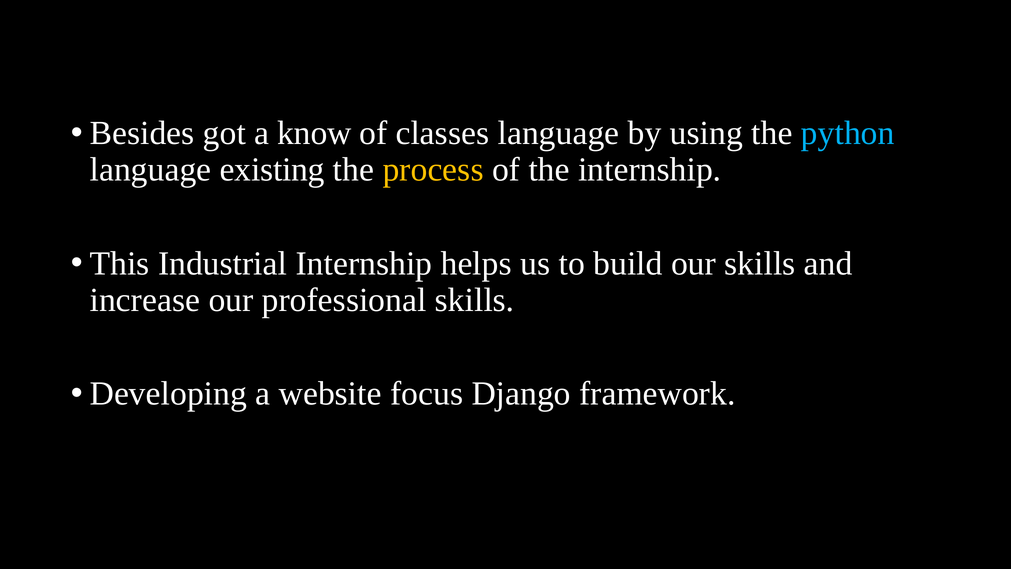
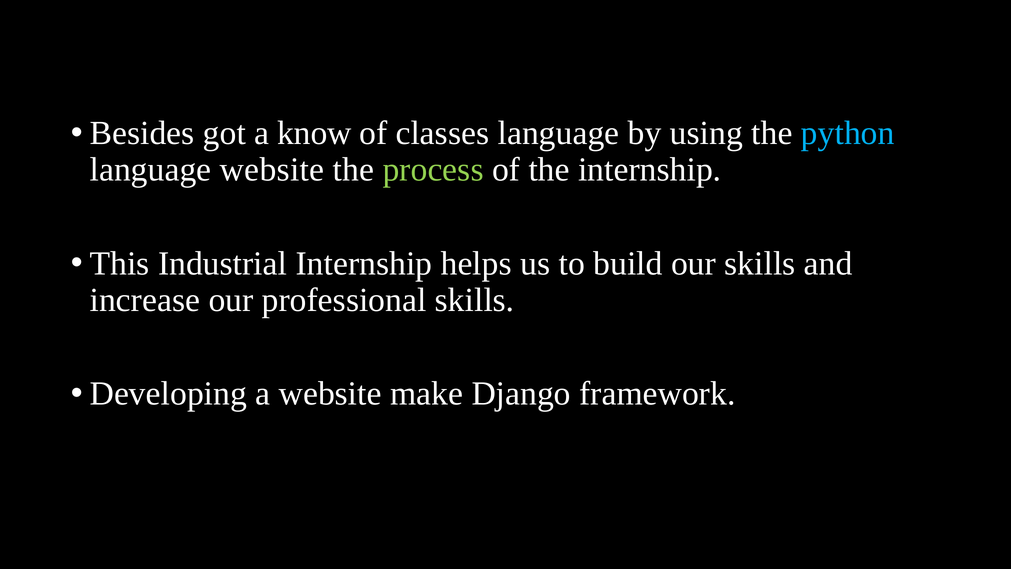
language existing: existing -> website (272, 169)
process colour: yellow -> light green (433, 169)
focus: focus -> make (427, 394)
